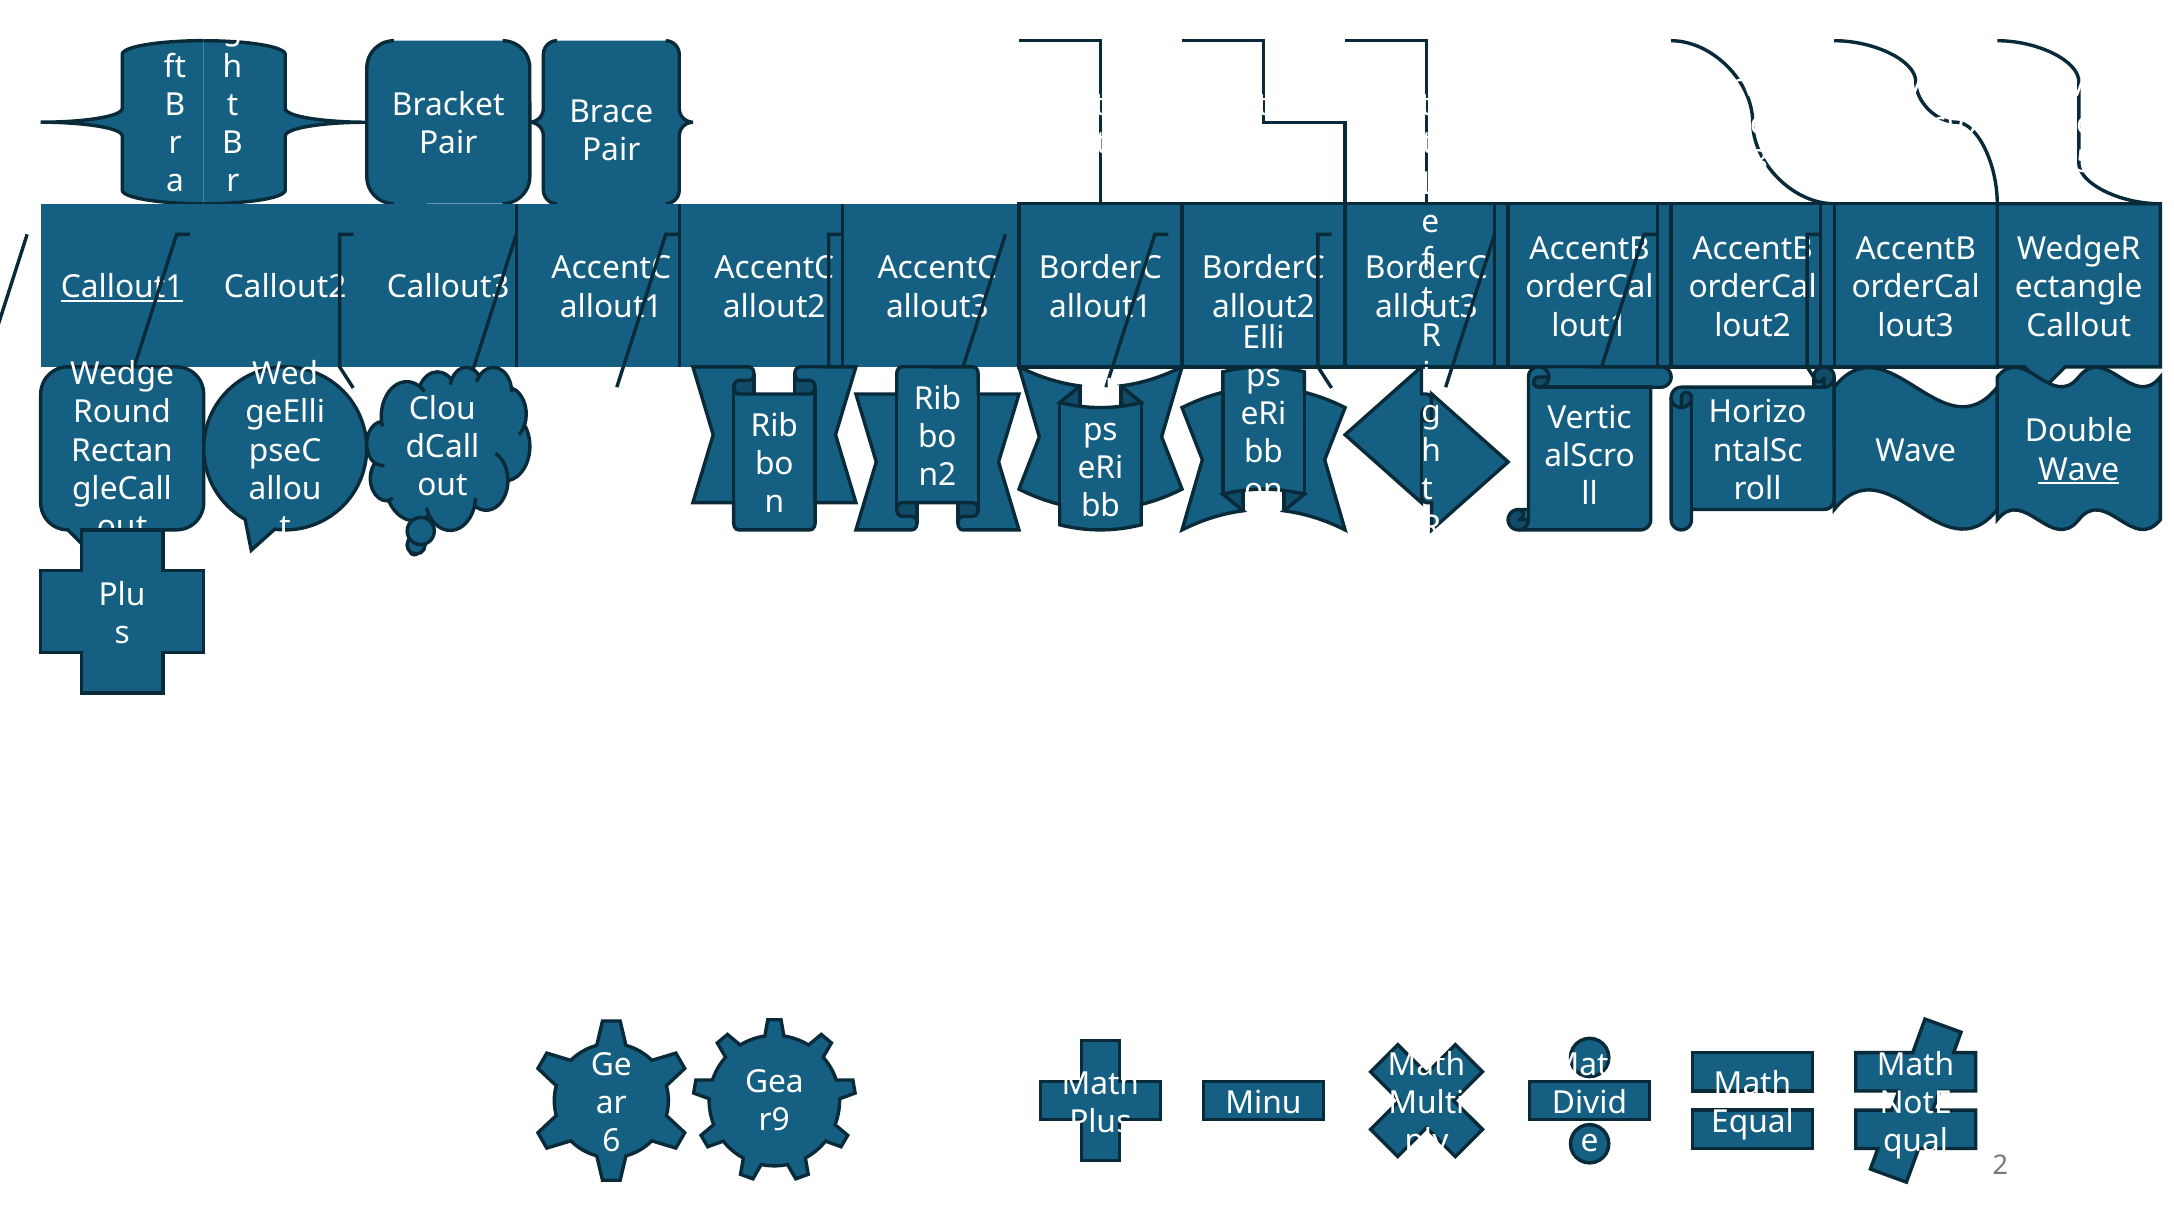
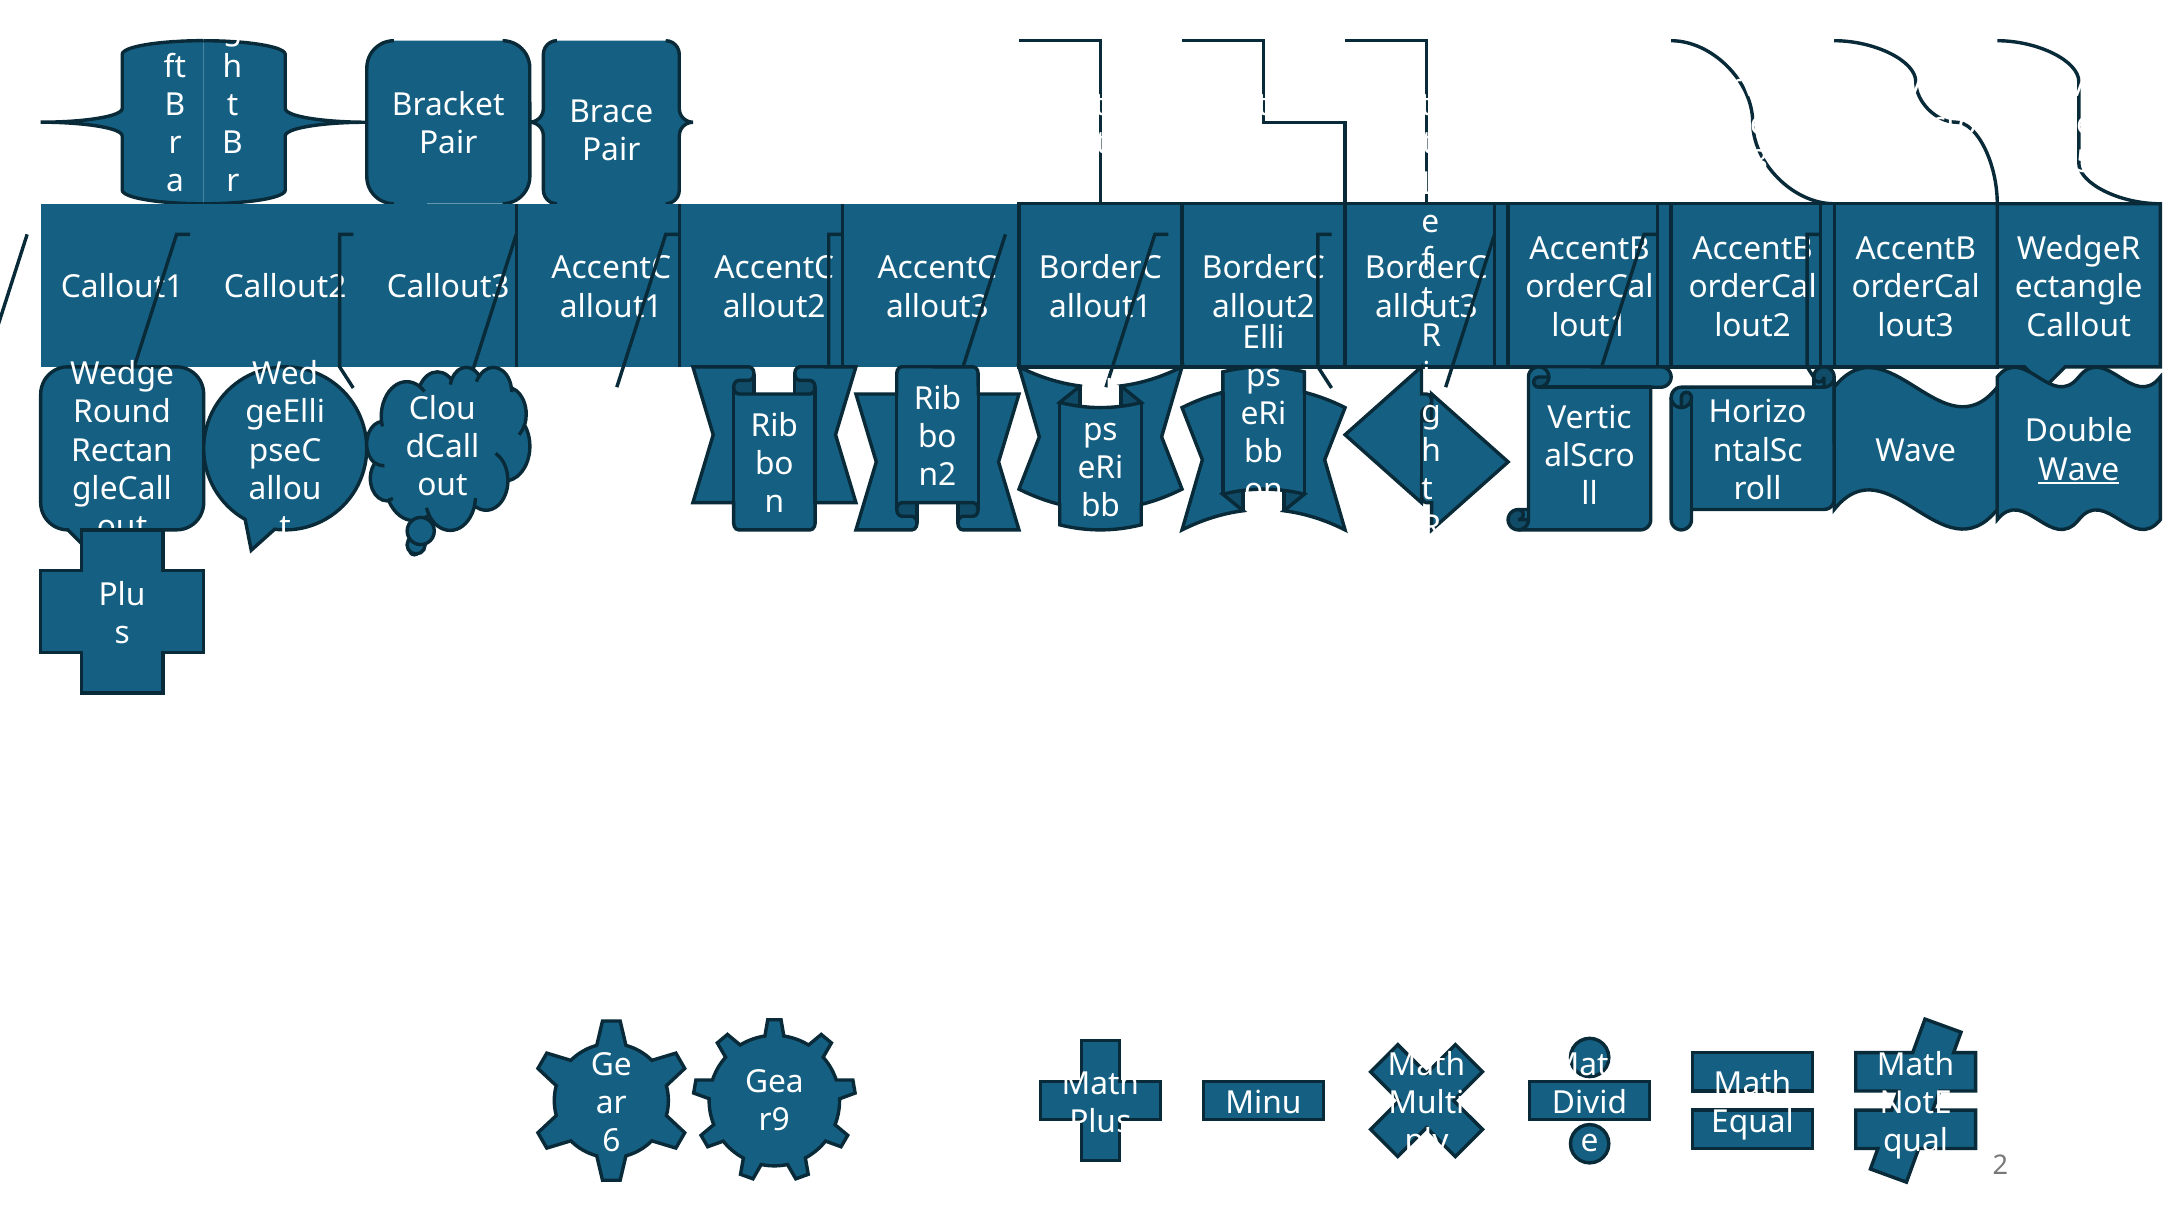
Callout1 underline: present -> none (122, 287)
